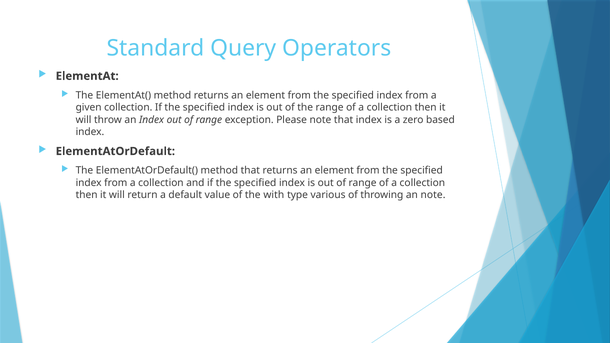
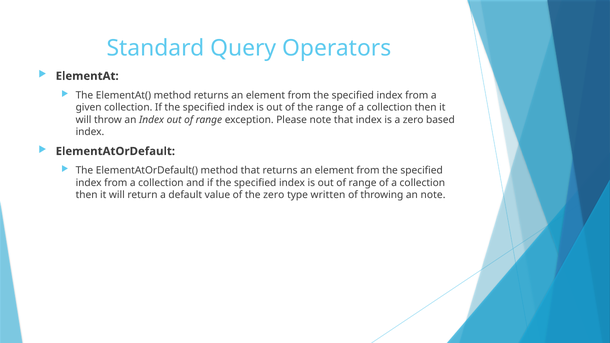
the with: with -> zero (274, 195)
various: various -> written (328, 195)
